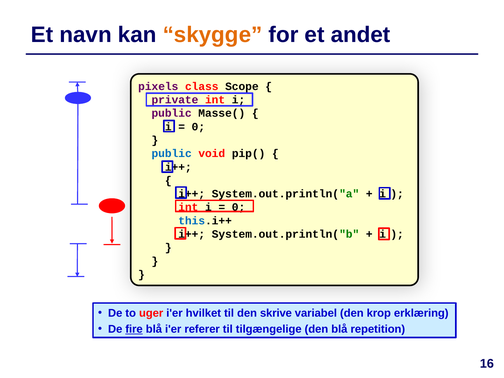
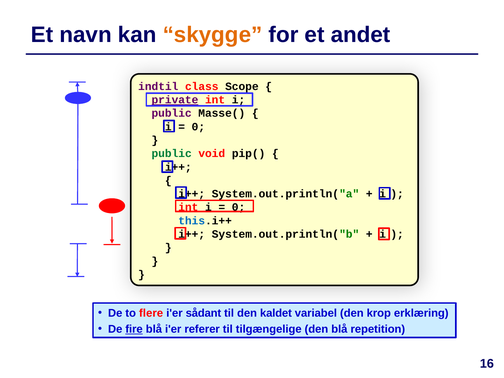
pixels: pixels -> indtil (158, 86)
private underline: none -> present (175, 100)
public colour: blue -> green (172, 154)
uger: uger -> flere (151, 313)
hvilket: hvilket -> sådant (203, 313)
skrive: skrive -> kaldet (276, 313)
